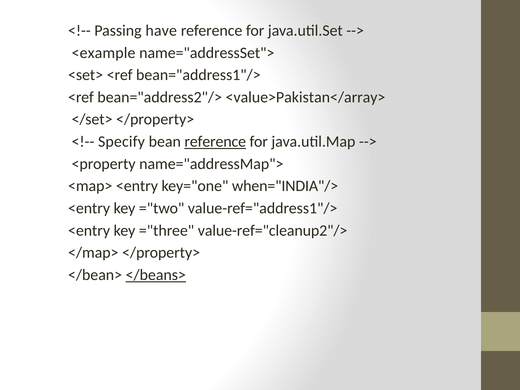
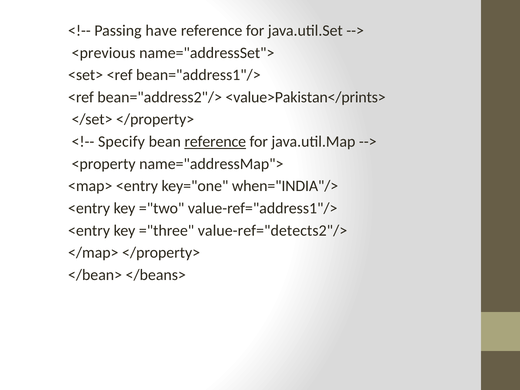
<example: <example -> <previous (104, 53)
<value>Pakistan</array>: <value>Pakistan</array> -> <value>Pakistan</prints> (306, 97)
value-ref="cleanup2"/>: value-ref="cleanup2"/> -> value-ref="detects2"/> (273, 230)
</beans> underline: present -> none (156, 275)
